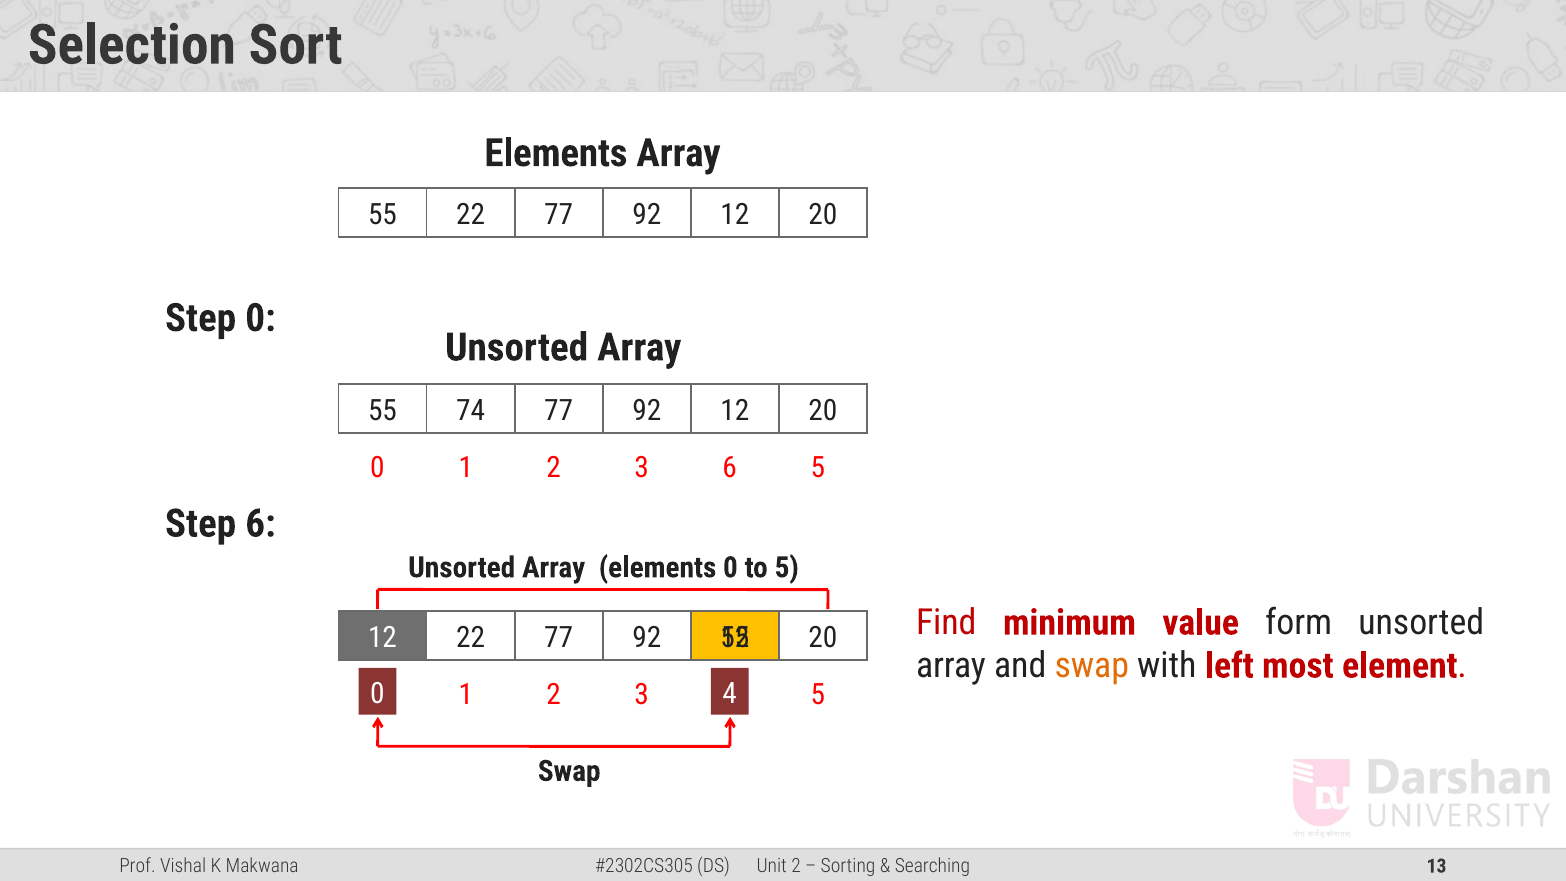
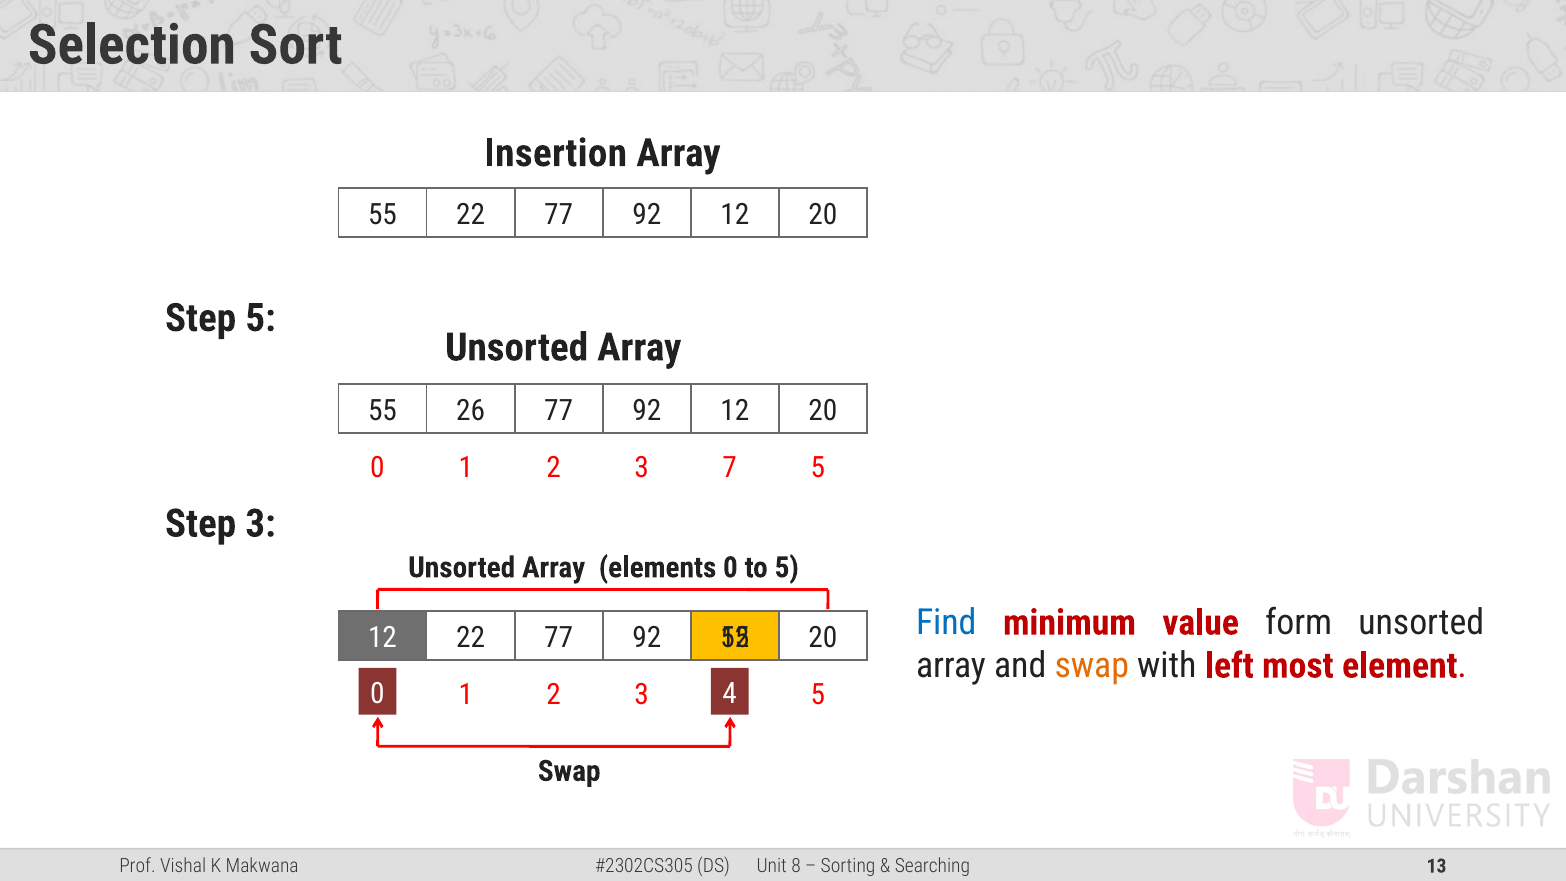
Elements: Elements -> Insertion (556, 153)
Step 0: 0 -> 5 (261, 318)
74: 74 -> 26 (471, 410)
3 6: 6 -> 7 (730, 468)
Step 6: 6 -> 3 (261, 524)
Find colour: red -> blue (946, 623)
2: 2 -> 8 (796, 866)
